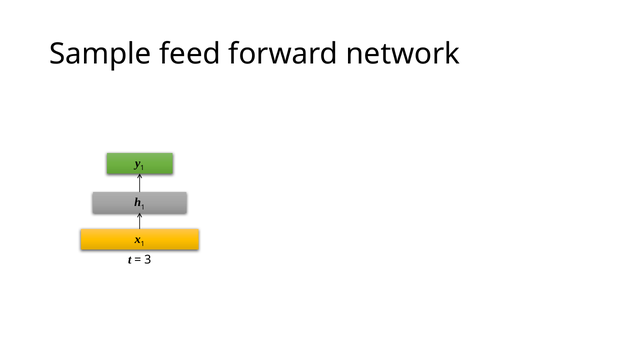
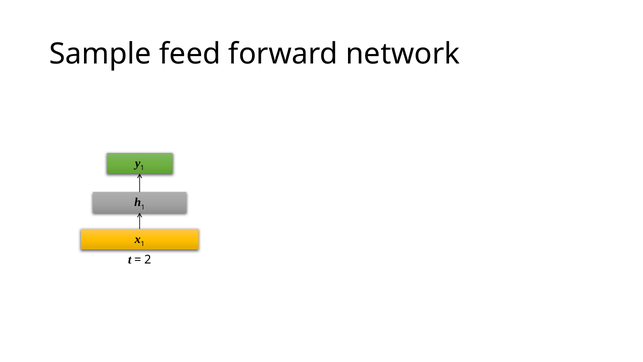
3: 3 -> 2 (148, 260)
